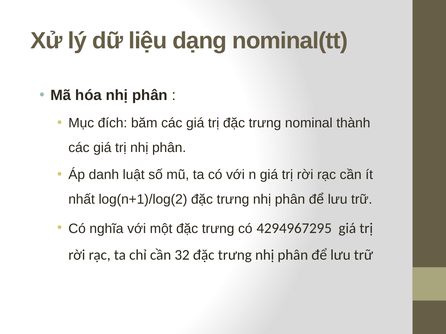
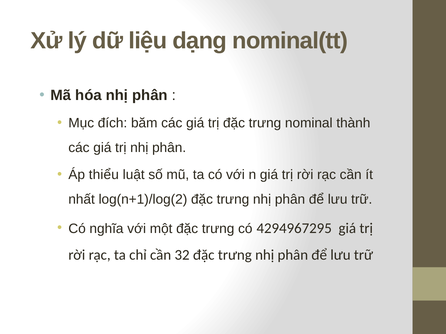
danh: danh -> thiểu (104, 175)
